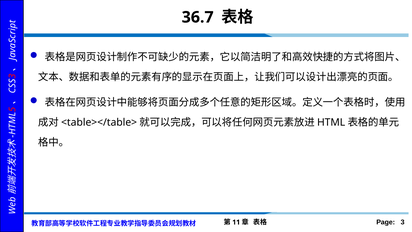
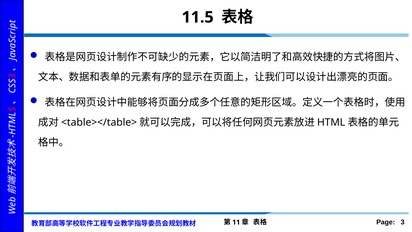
36.7: 36.7 -> 11.5 (198, 17)
